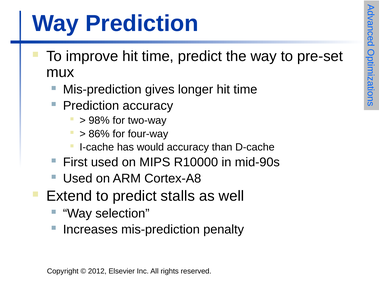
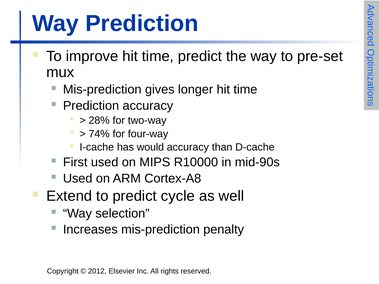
98%: 98% -> 28% (99, 120)
86%: 86% -> 74% (99, 134)
stalls: stalls -> cycle (178, 196)
